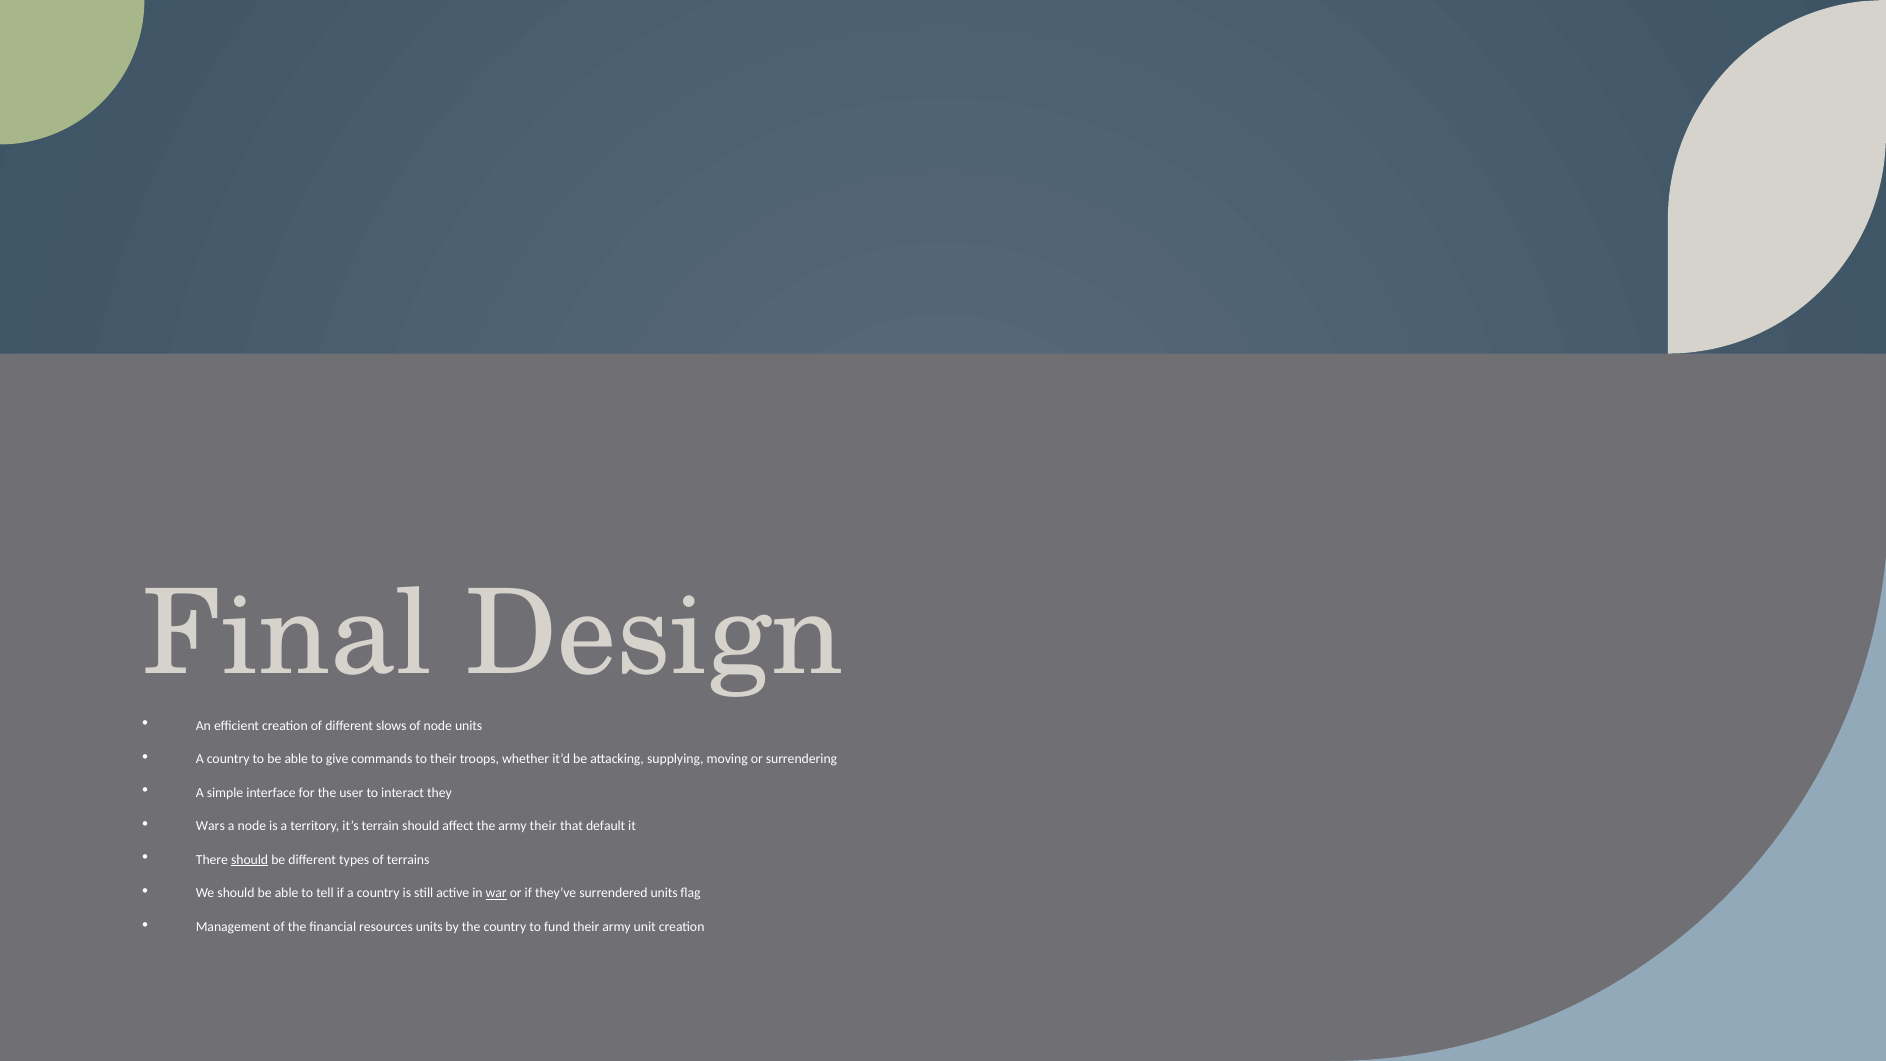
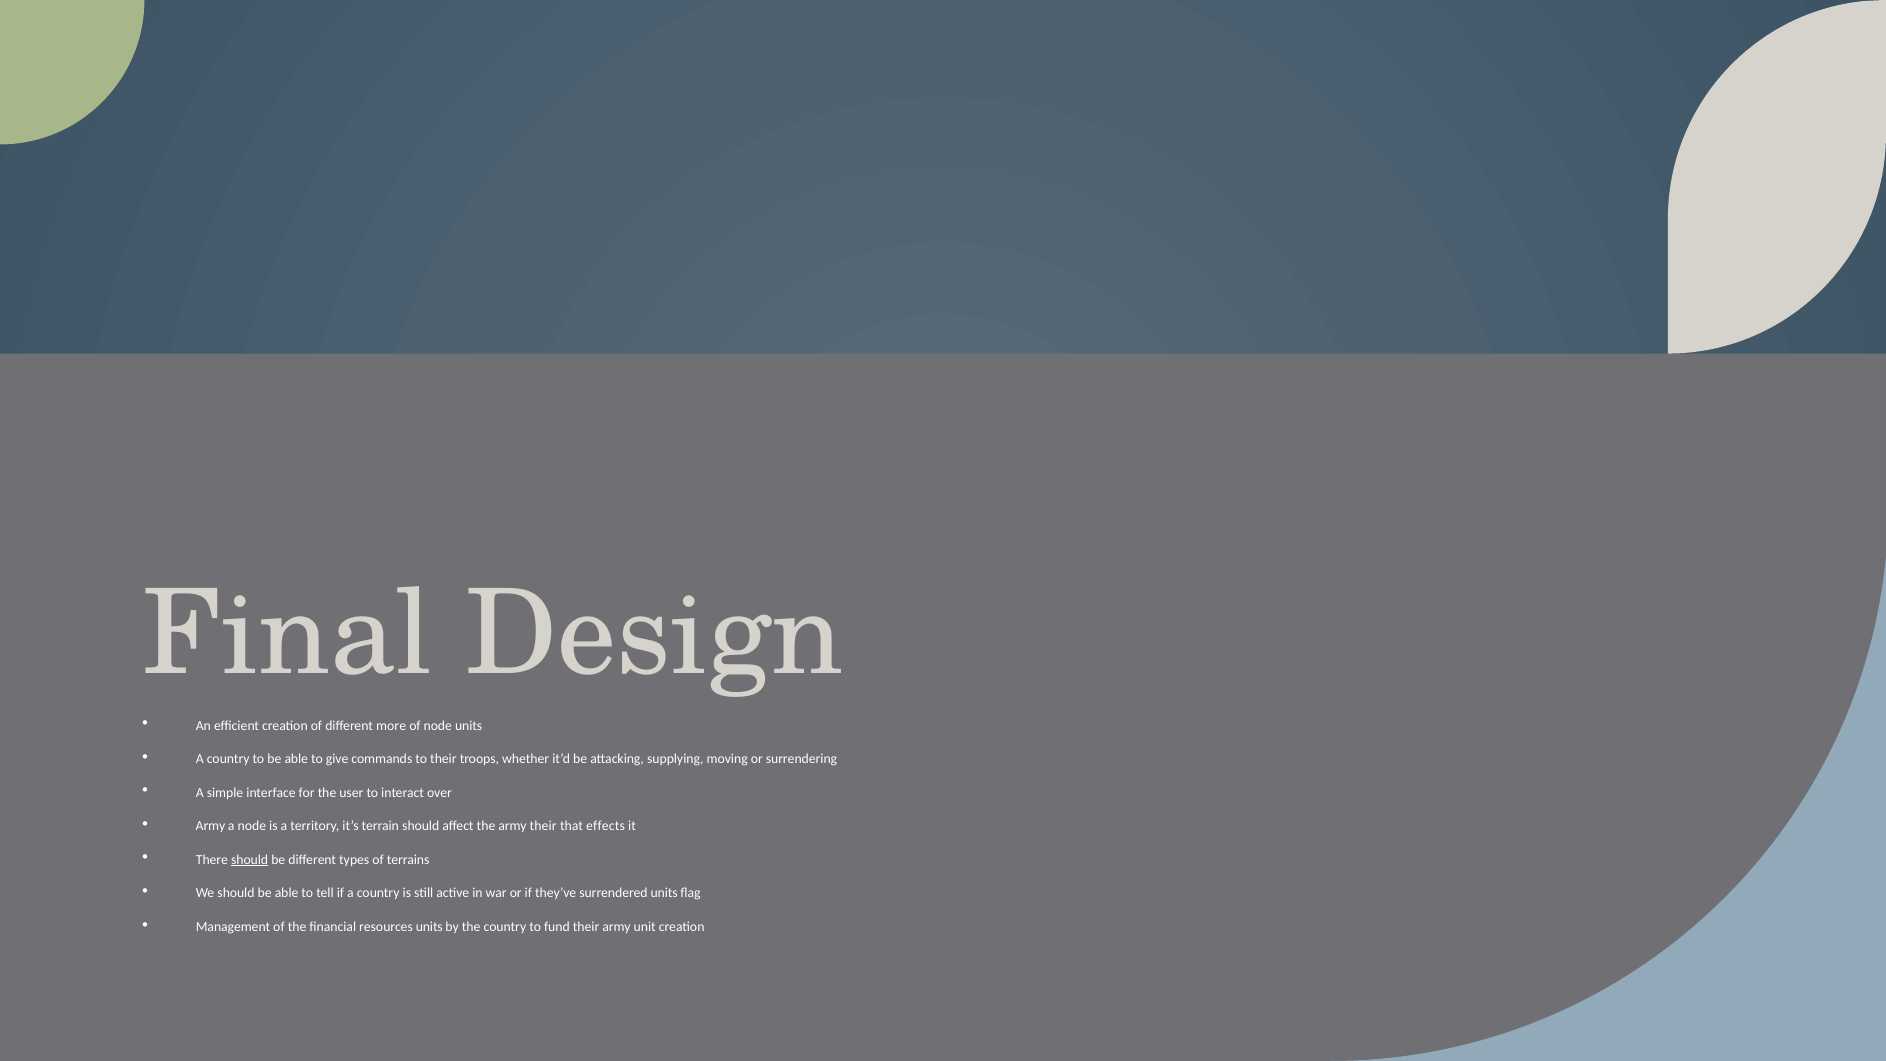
slows: slows -> more (391, 726)
they: they -> over (439, 793)
Wars: Wars -> Army (210, 826)
default: default -> effects (606, 826)
war underline: present -> none (496, 893)
